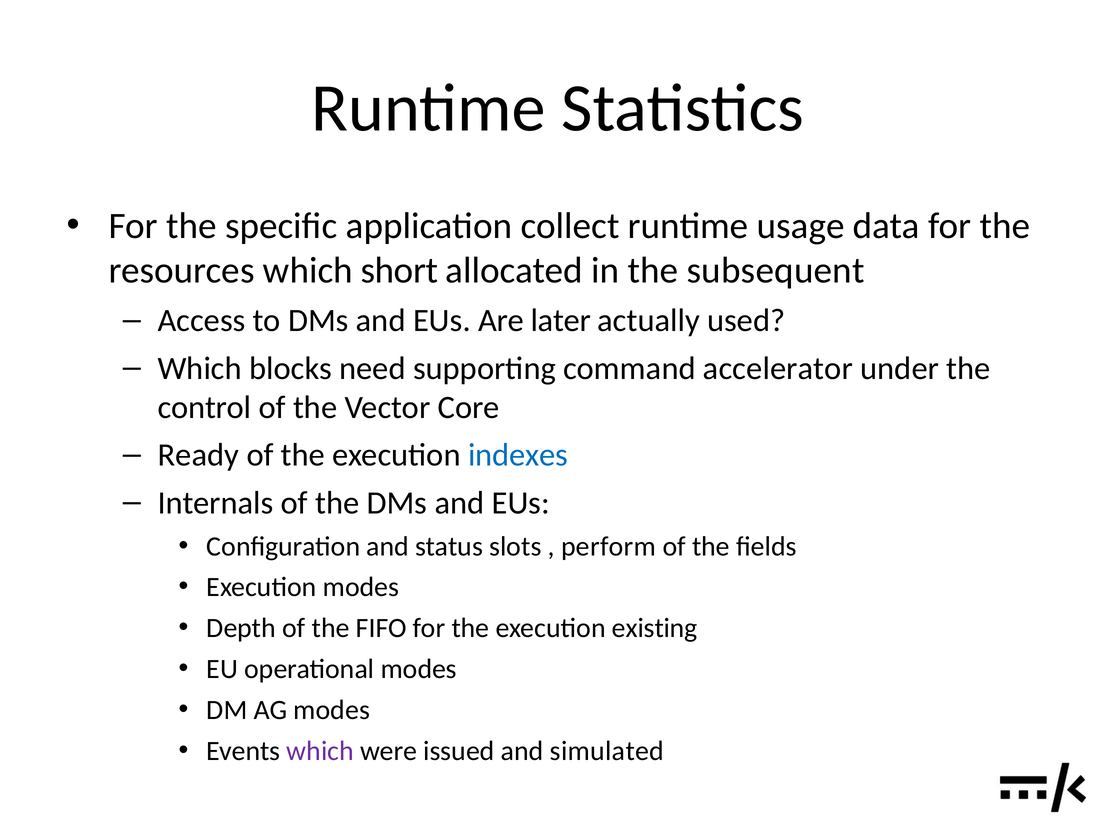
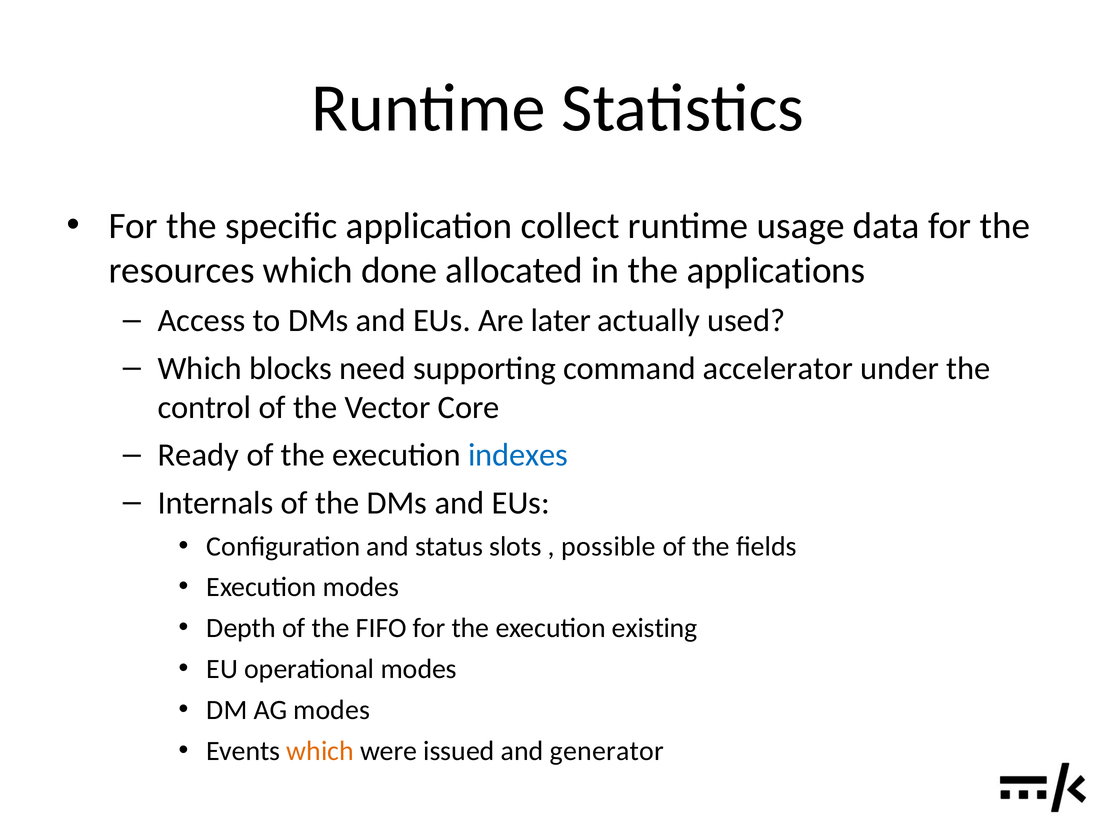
short: short -> done (399, 270)
subsequent: subsequent -> applications (776, 270)
perform: perform -> possible (609, 546)
which colour: purple -> orange (320, 751)
simulated: simulated -> generator (607, 751)
